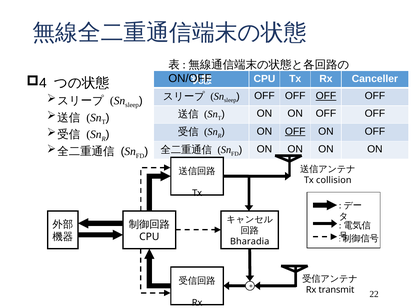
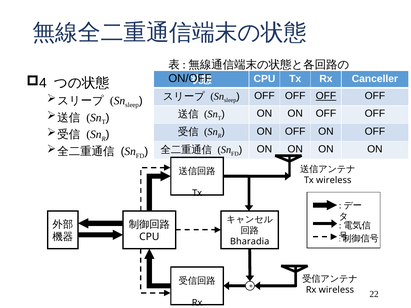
OFF underline: present -> none (295, 131)
Tx collision: collision -> wireless (334, 180)
Rx transmit: transmit -> wireless (336, 290)
